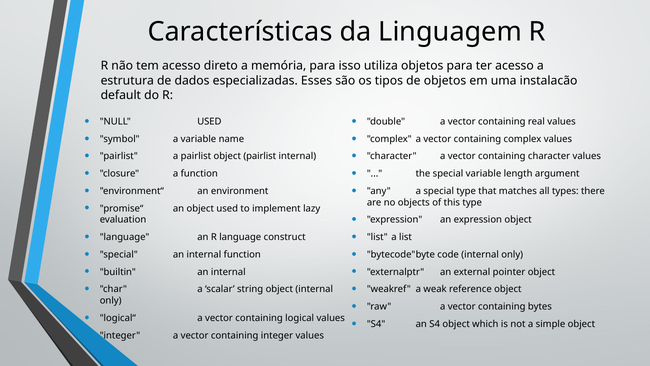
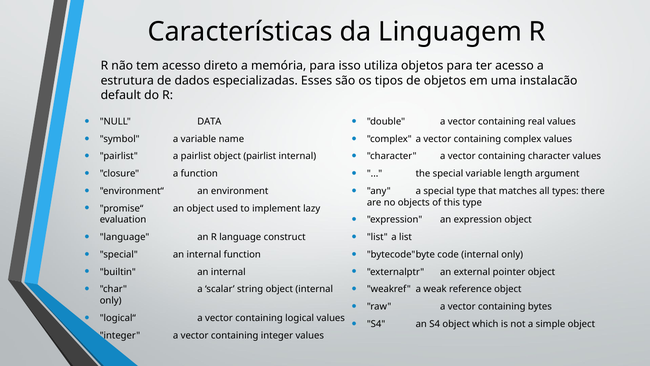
NULL USED: USED -> DATA (209, 121)
